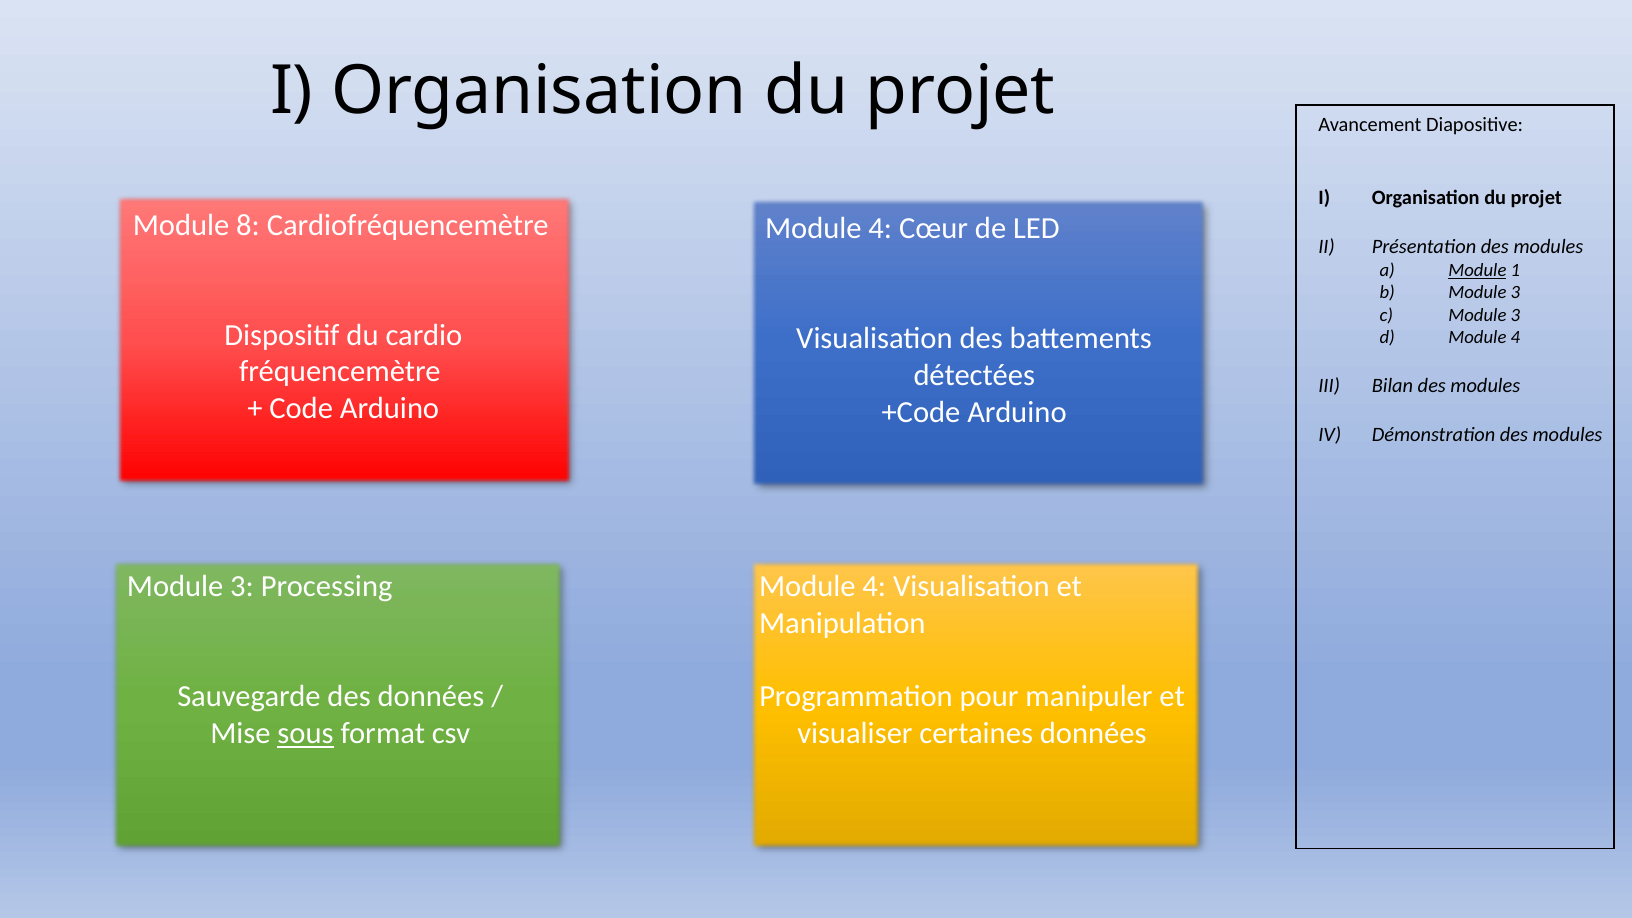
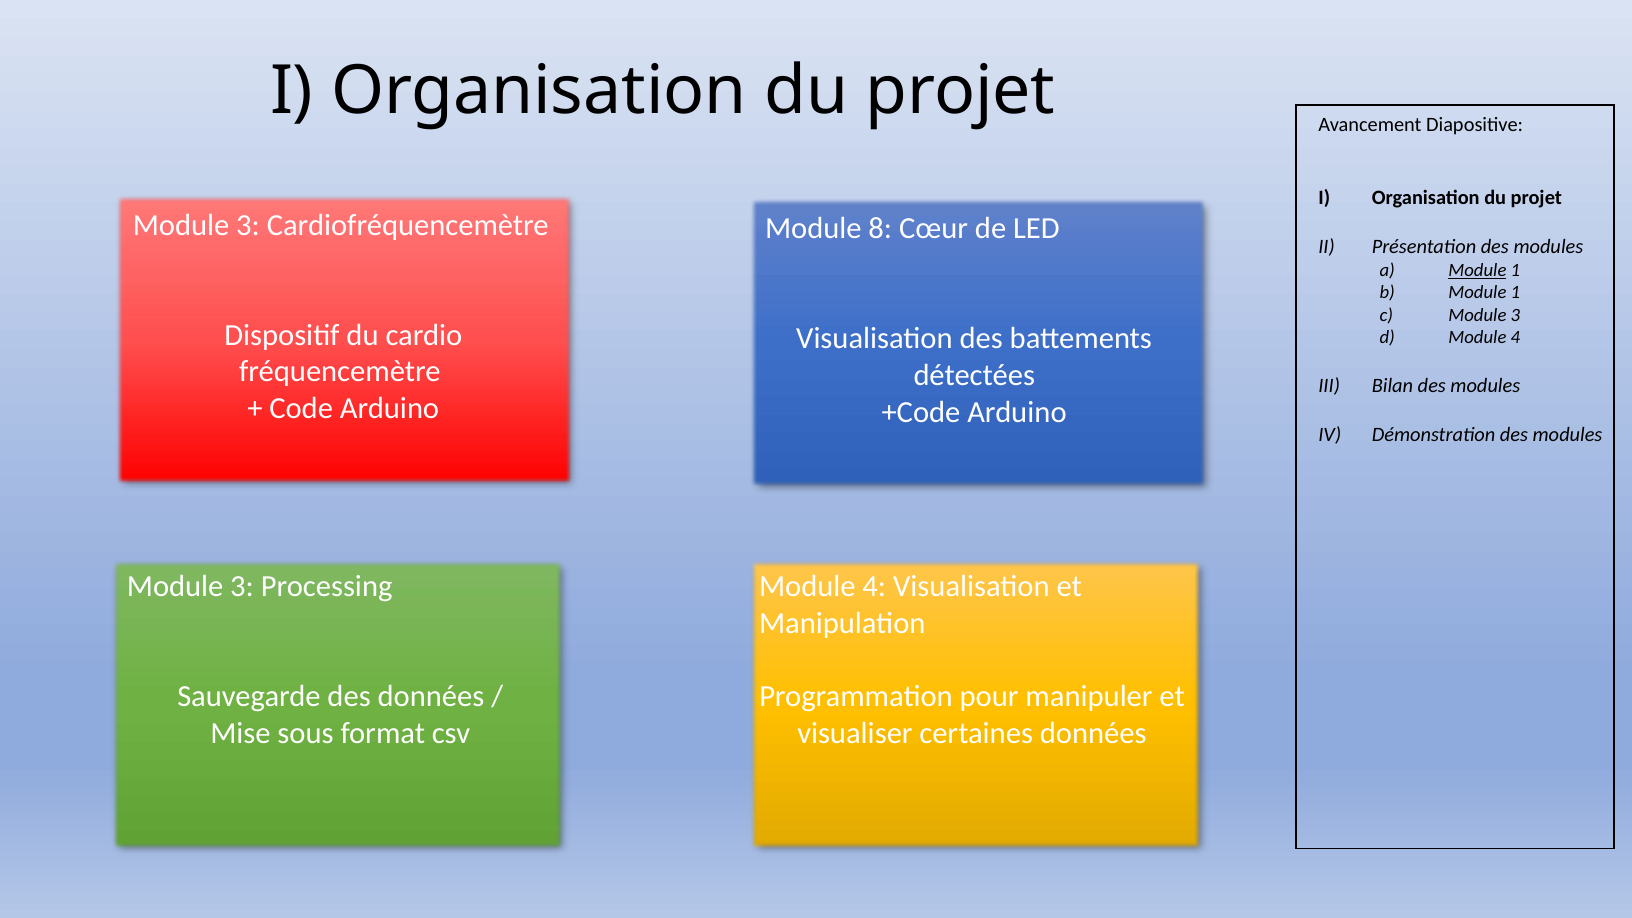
8: 8 -> 3 (248, 225)
4: 4 -> 8 (880, 229)
3: 3 -> 1 (1515, 293)
sous underline: present -> none (306, 733)
